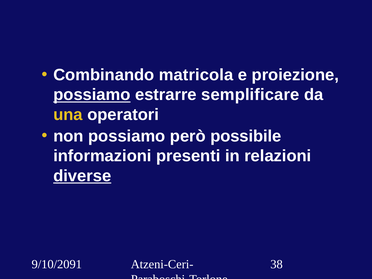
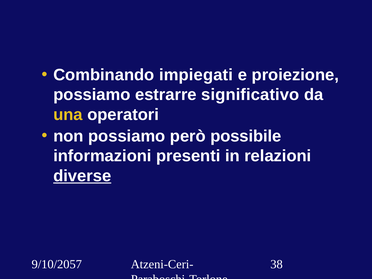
matricola: matricola -> impiegati (196, 75)
possiamo underline: present -> none (92, 95)
semplificare: semplificare -> significativo (250, 95)
9/10/2091: 9/10/2091 -> 9/10/2057 (57, 264)
